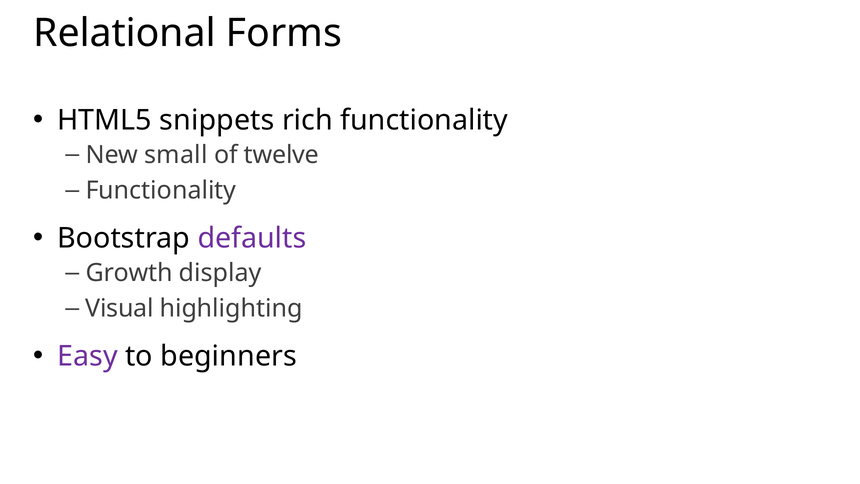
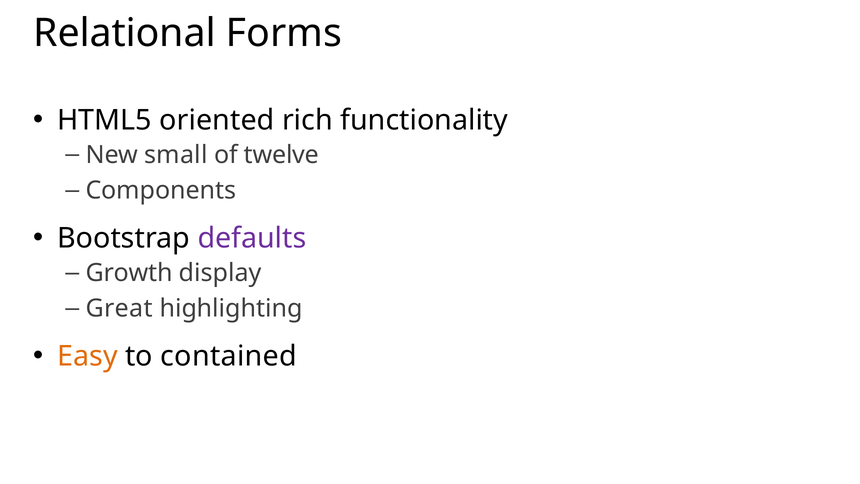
snippets: snippets -> oriented (217, 120)
Functionality: Functionality -> Components (161, 191)
Visual: Visual -> Great (119, 308)
Easy colour: purple -> orange (87, 356)
beginners: beginners -> contained (229, 356)
